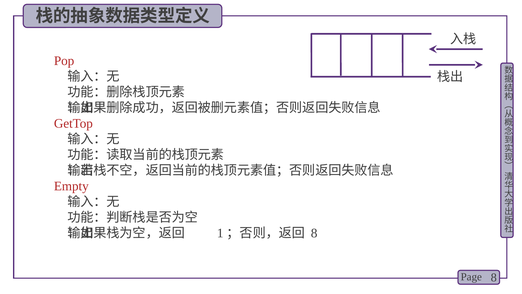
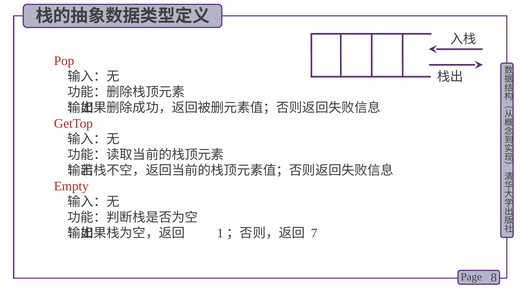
8: 8 -> 7 (314, 233)
